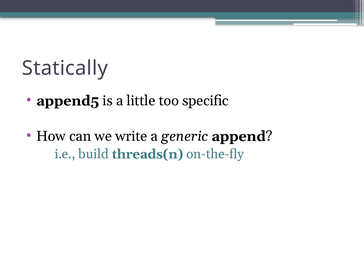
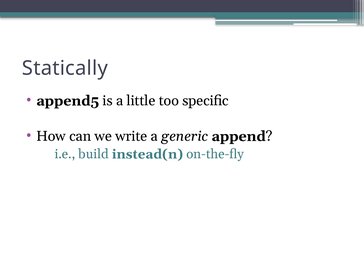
threads(n: threads(n -> instead(n (147, 154)
